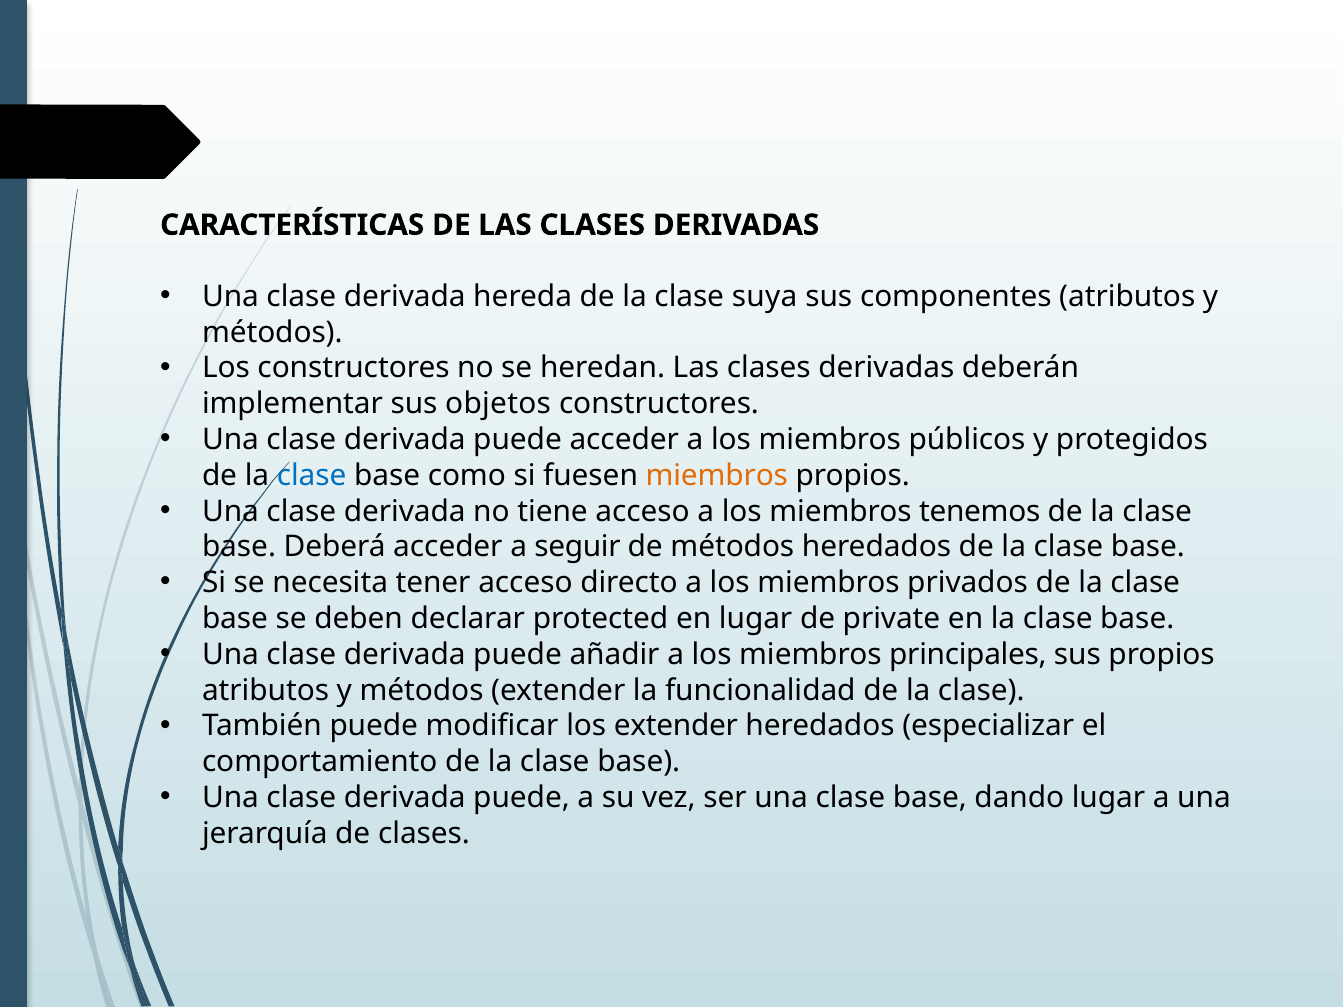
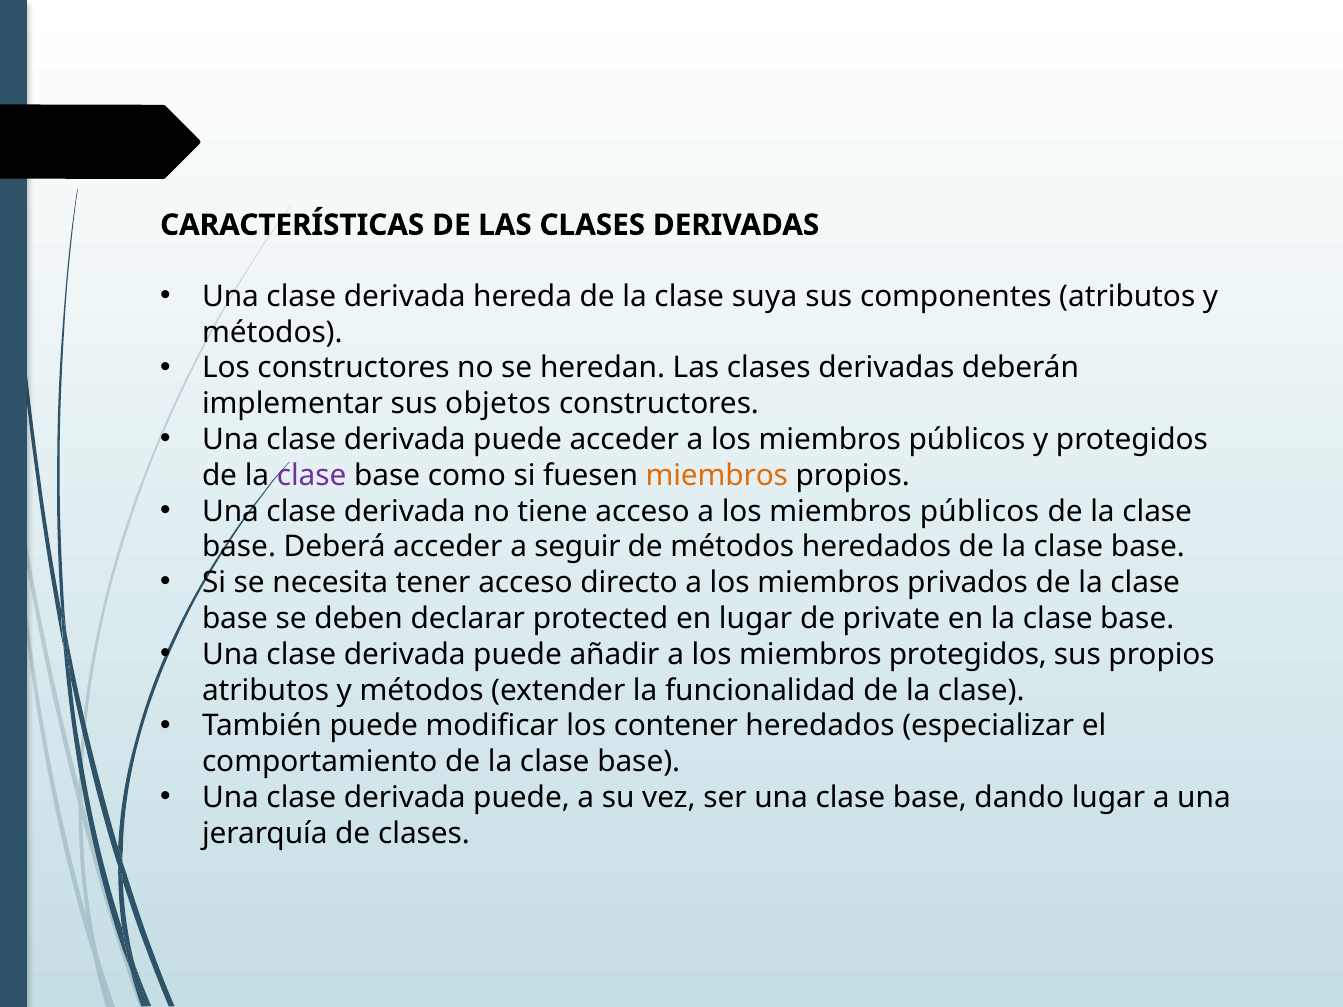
clase colour: blue -> purple (312, 476)
tenemos: tenemos -> públicos (979, 511)
miembros principales: principales -> protegidos (968, 655)
los extender: extender -> contener (676, 726)
